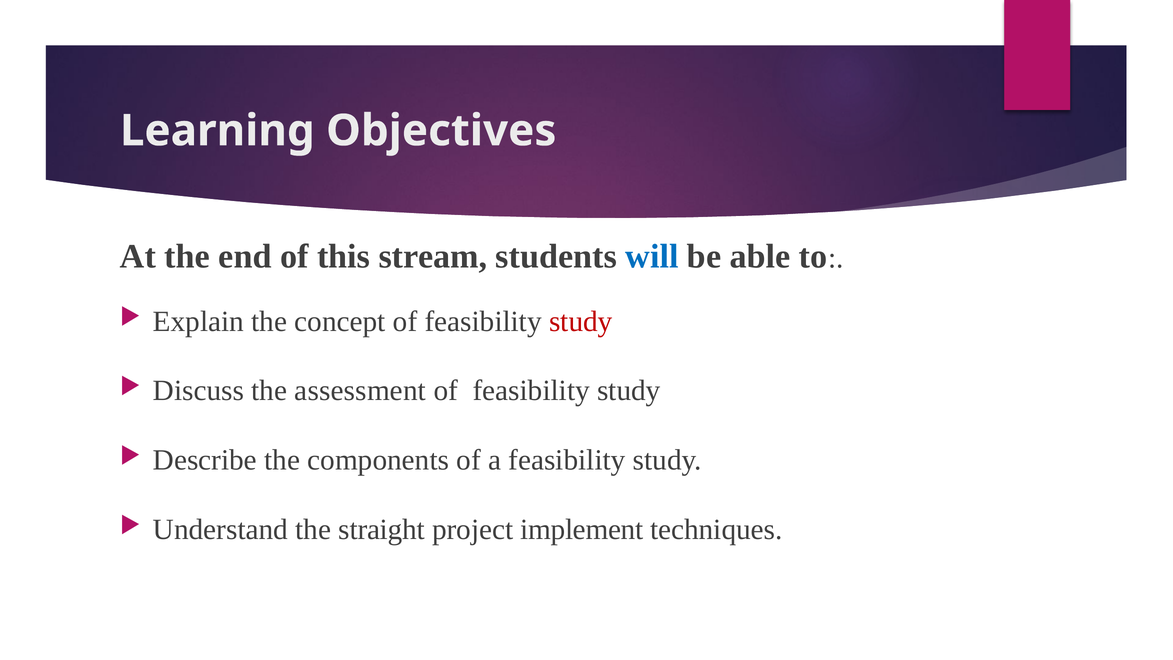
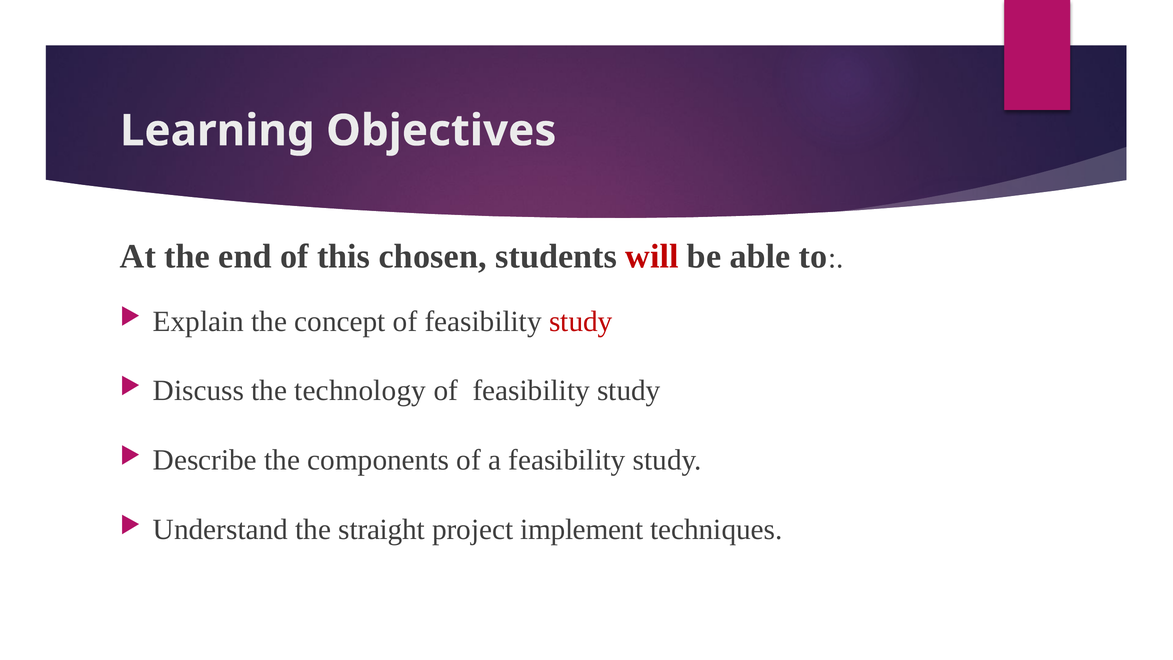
stream: stream -> chosen (433, 257)
will colour: blue -> red (652, 257)
assessment: assessment -> technology (360, 391)
